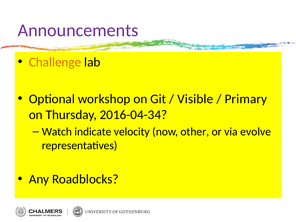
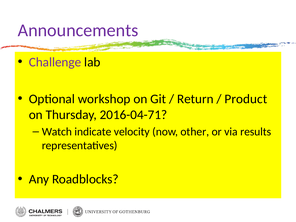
Challenge colour: orange -> purple (55, 62)
Visible: Visible -> Return (195, 99)
Primary: Primary -> Product (246, 99)
2016-04-34: 2016-04-34 -> 2016-04-71 (133, 115)
evolve: evolve -> results (256, 132)
